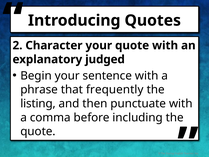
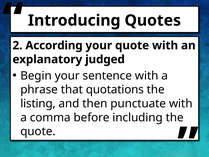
Character: Character -> According (54, 45)
frequently: frequently -> quotations (115, 89)
